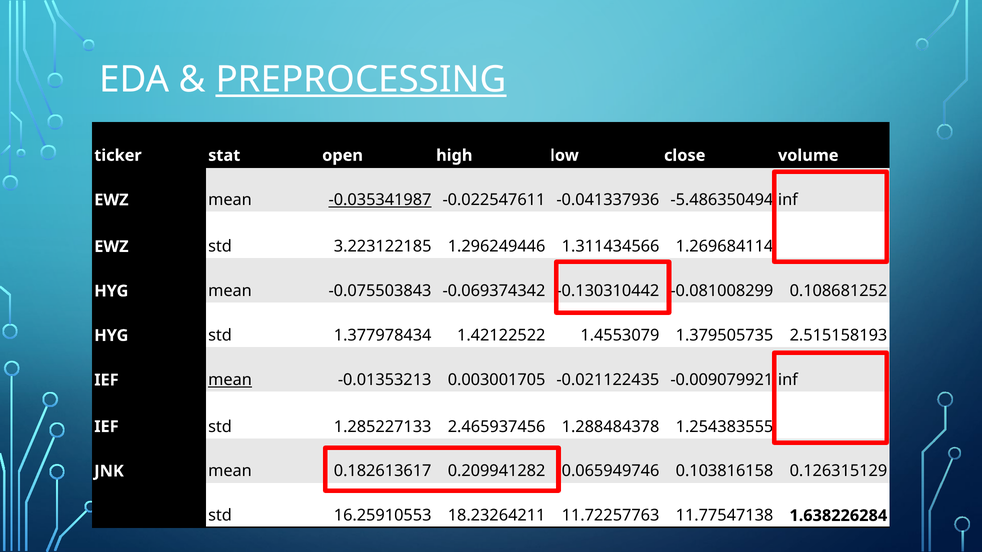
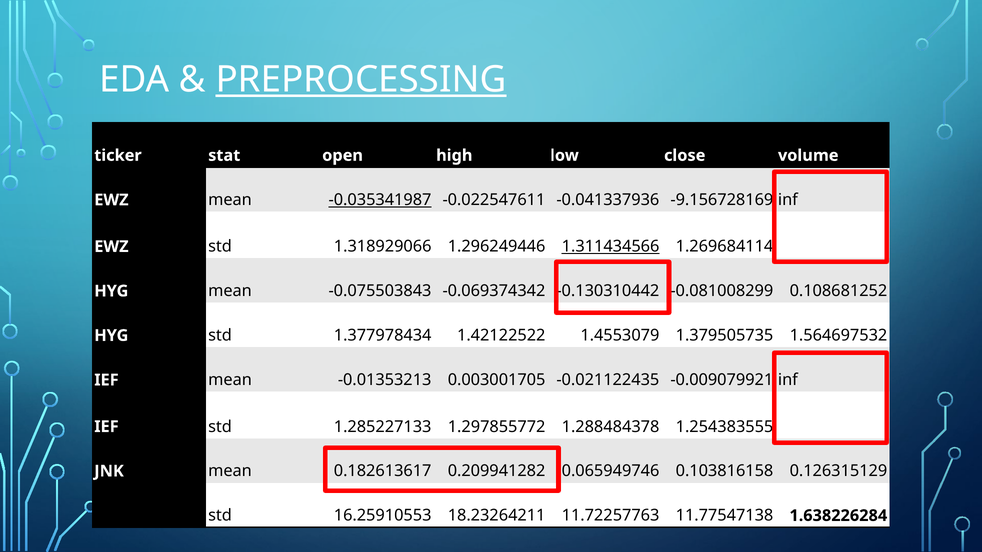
-5.486350494: -5.486350494 -> -9.156728169 (722, 200)
3.223122185: 3.223122185 -> 1.318929066 (383, 247)
1.311434566 underline: none -> present (611, 247)
2.515158193: 2.515158193 -> 1.564697532 (838, 336)
mean underline: present -> none (230, 380)
2.465937456: 2.465937456 -> 1.297855772 (497, 427)
